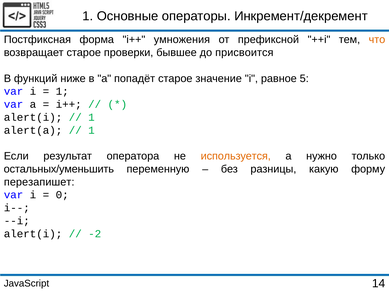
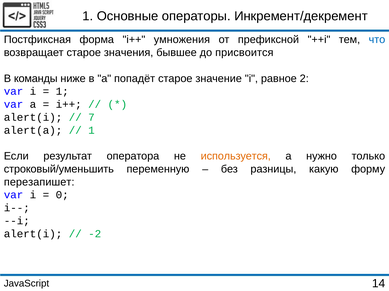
что colour: orange -> blue (377, 40)
проверки: проверки -> значения (129, 53)
функций: функций -> команды (36, 79)
5: 5 -> 2 (304, 79)
1: 1 -> 7 (91, 118)
остальных/уменьшить: остальных/уменьшить -> строковый/уменьшить (59, 169)
